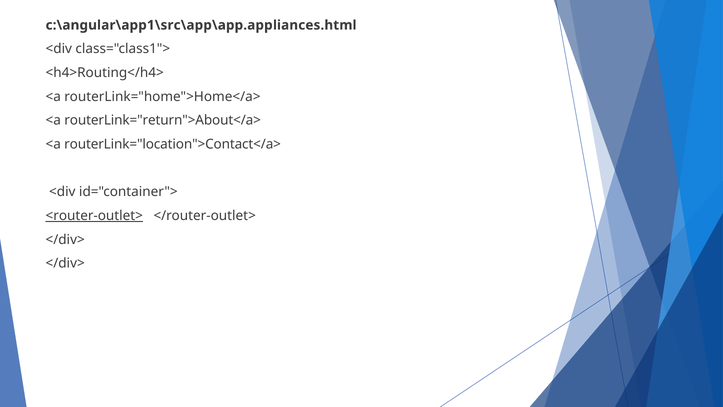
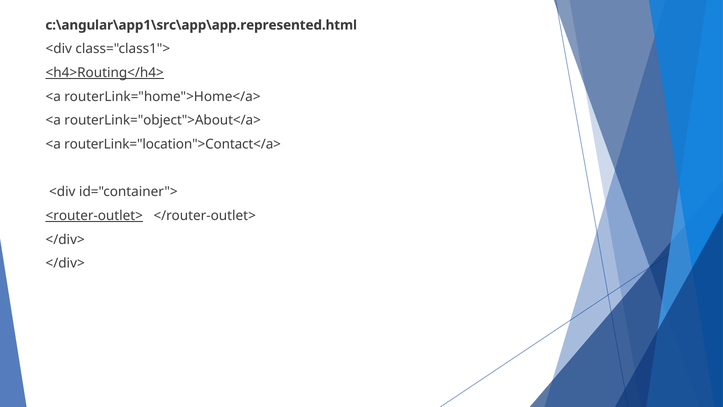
c:\angular\app1\src\app\app.appliances.html: c:\angular\app1\src\app\app.appliances.html -> c:\angular\app1\src\app\app.represented.html (201, 25)
<h4>Routing</h4> underline: none -> present (105, 73)
routerLink="return">About</a>: routerLink="return">About</a> -> routerLink="object">About</a> (163, 120)
